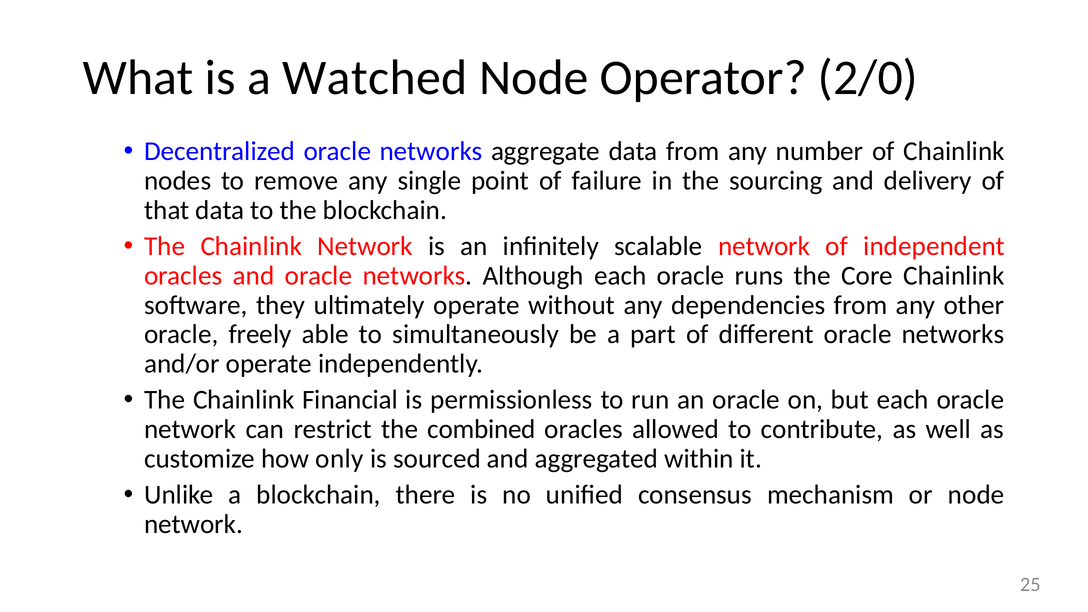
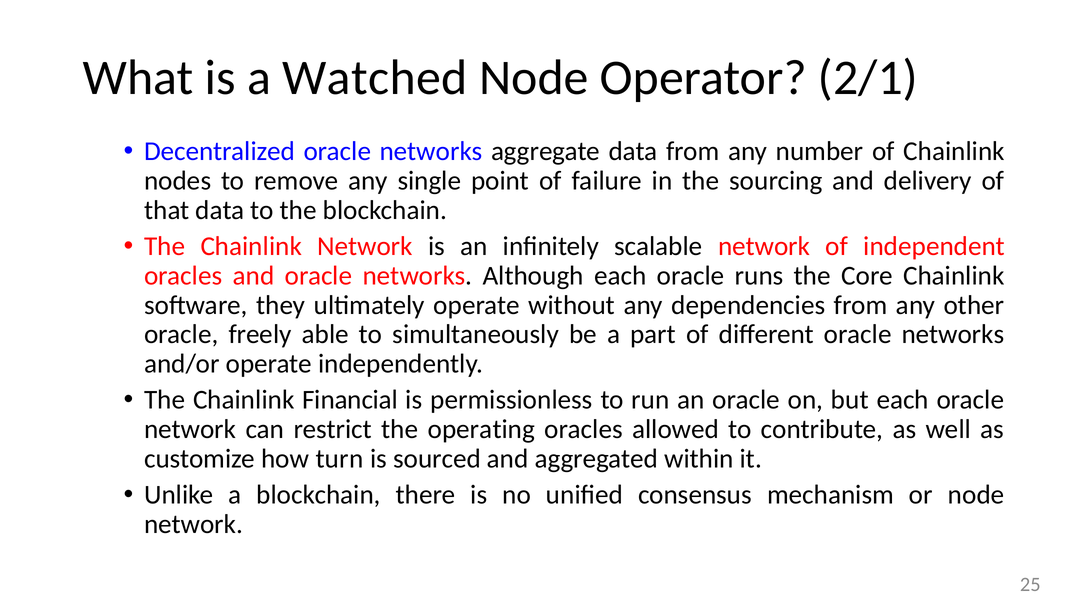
2/0: 2/0 -> 2/1 (868, 78)
combined: combined -> operating (481, 429)
only: only -> turn (339, 459)
